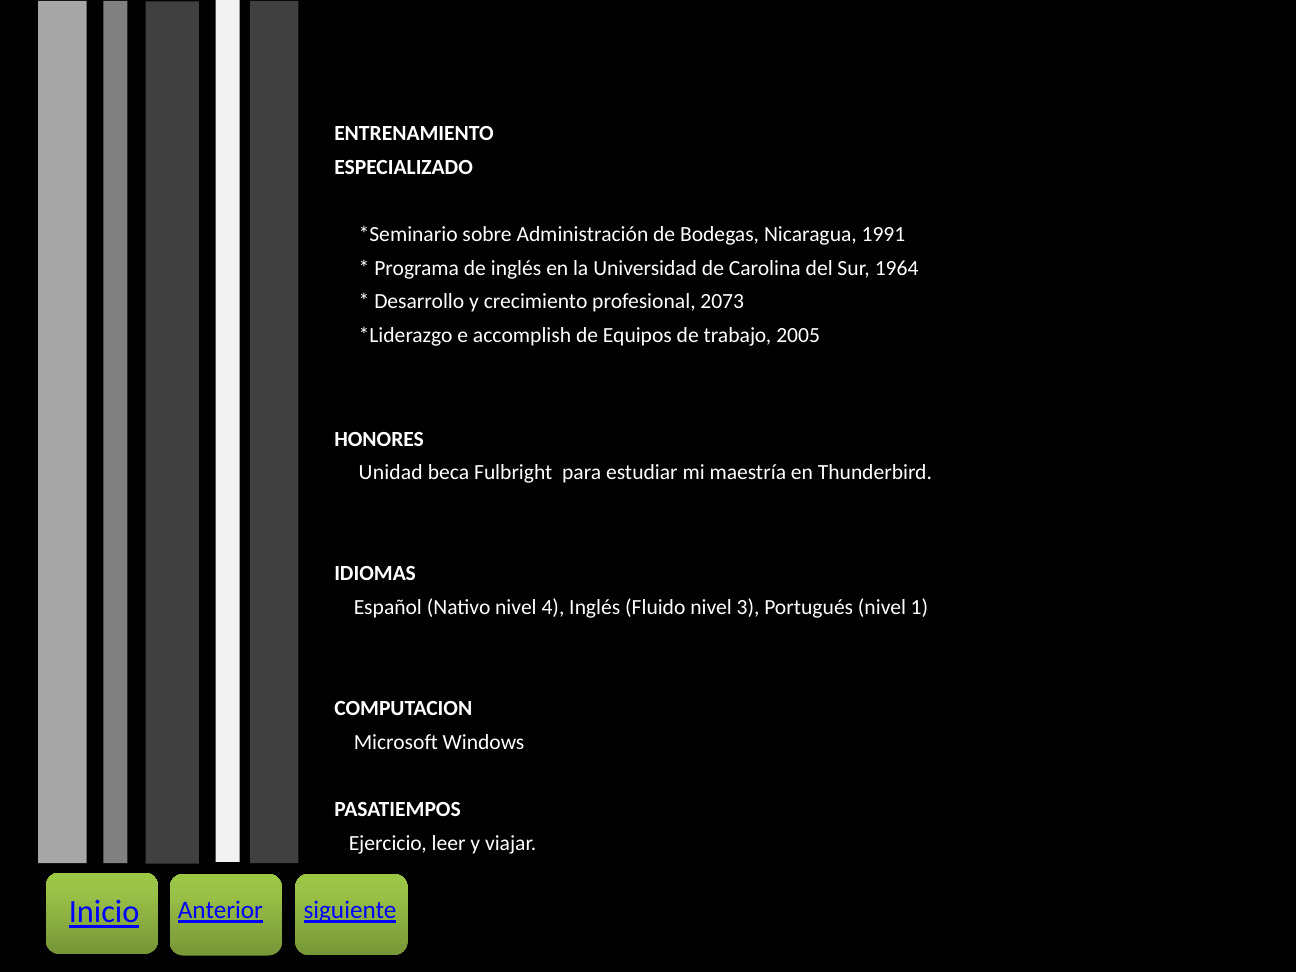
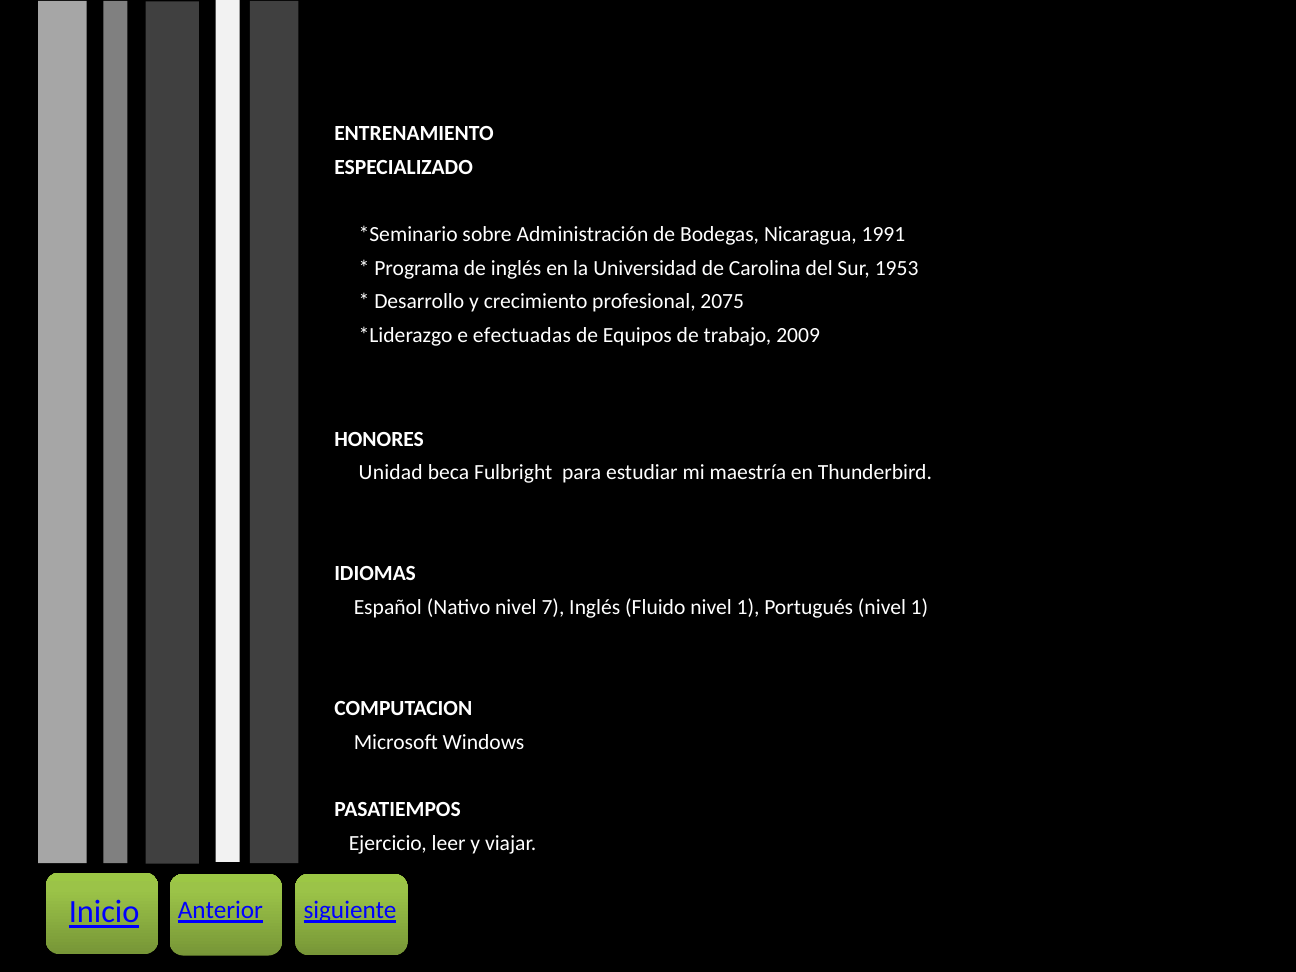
1964: 1964 -> 1953 (897, 268)
2073: 2073 -> 2075 (722, 302)
accomplish: accomplish -> efectuadas (522, 336)
2005: 2005 -> 2009 (798, 336)
4: 4 -> 7 (553, 608)
Fluido nivel 3: 3 -> 1 (748, 608)
